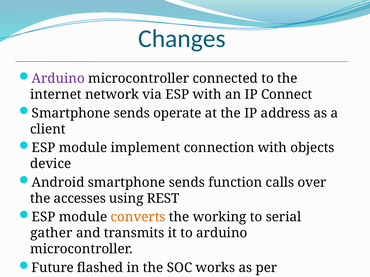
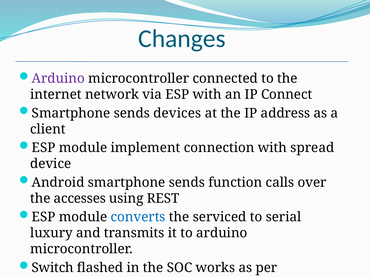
operate: operate -> devices (177, 113)
objects: objects -> spread (312, 148)
converts colour: orange -> blue (138, 217)
working: working -> serviced (220, 217)
gather: gather -> luxury (51, 233)
Future: Future -> Switch (53, 268)
